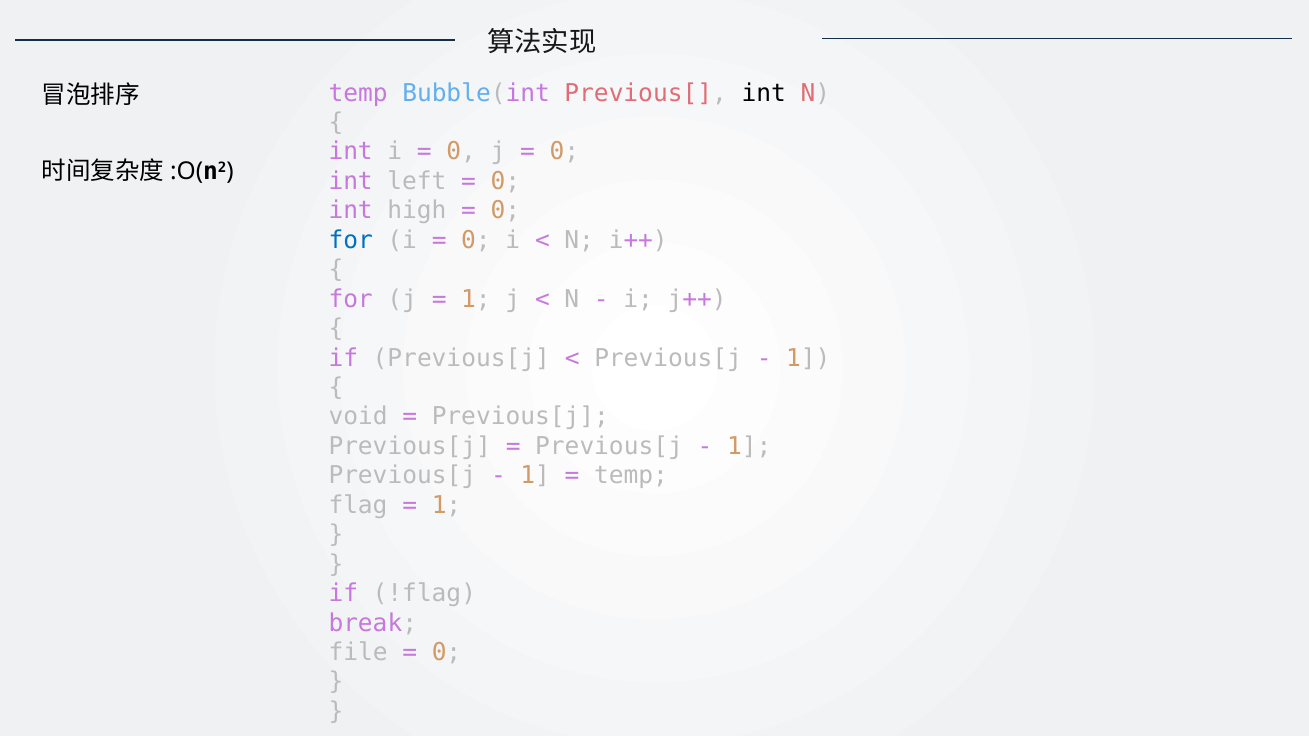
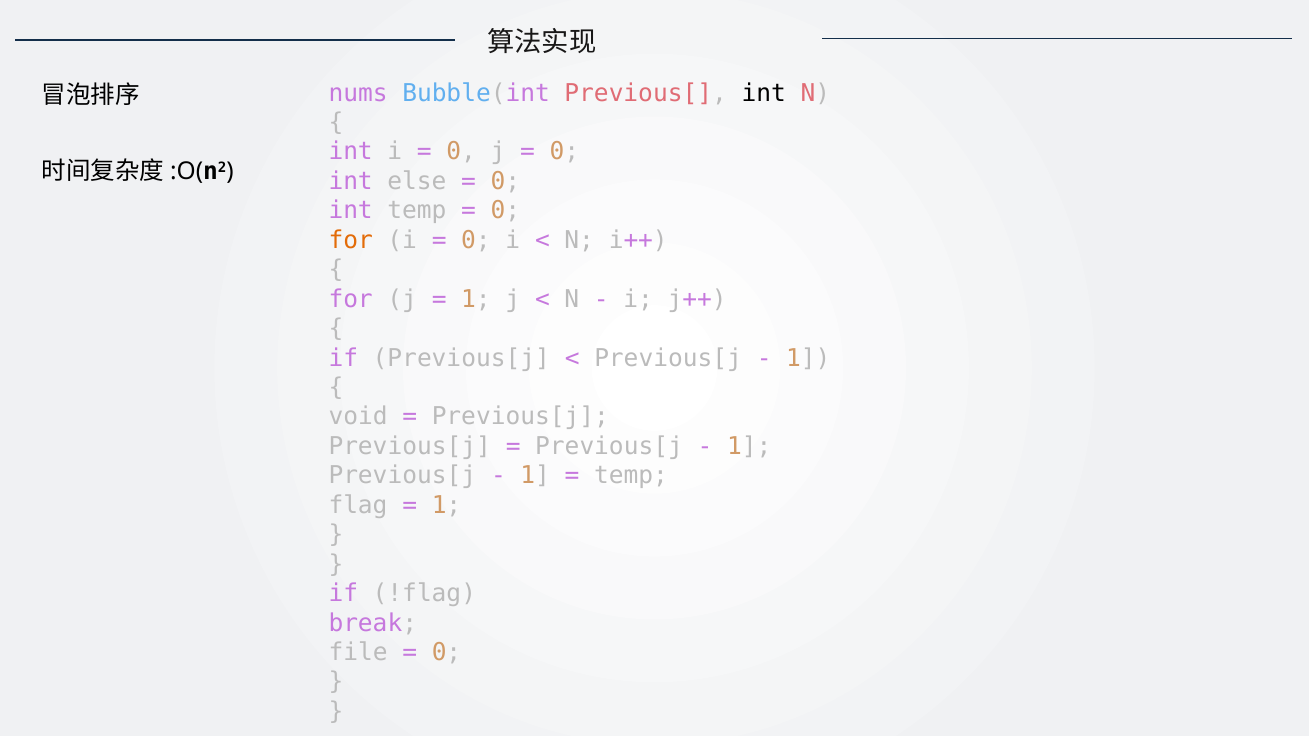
temp: temp -> nums (358, 93)
left: left -> else (417, 181)
int high: high -> temp (417, 211)
for colour: blue -> orange (351, 240)
